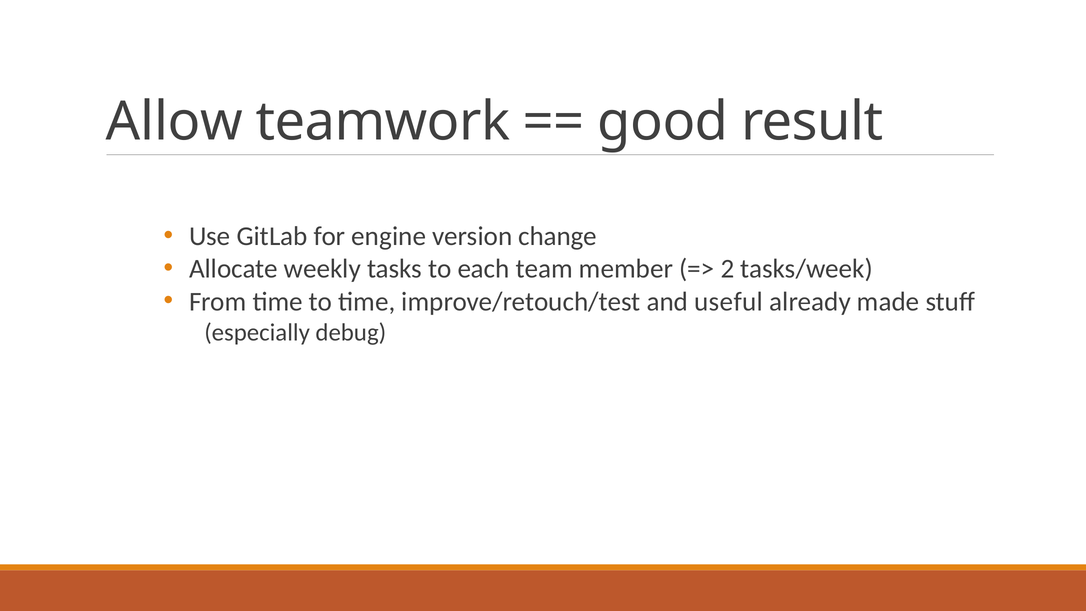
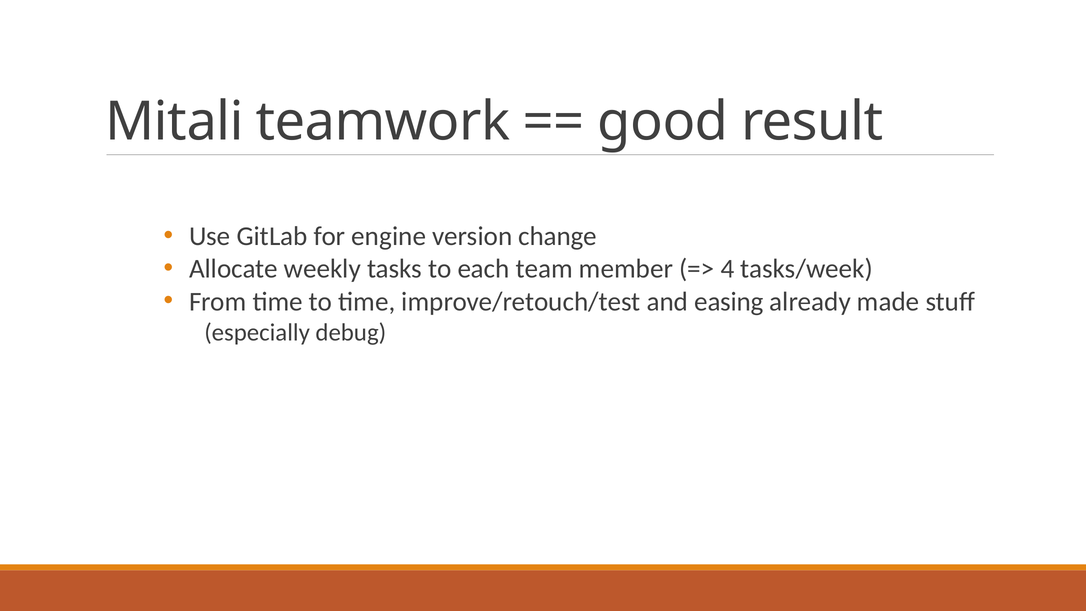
Allow: Allow -> Mitali (175, 122)
2: 2 -> 4 (727, 269)
useful: useful -> easing (729, 301)
